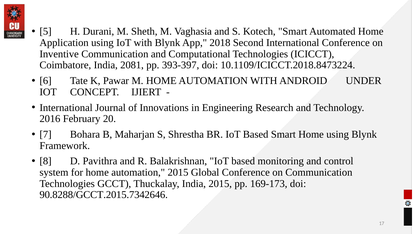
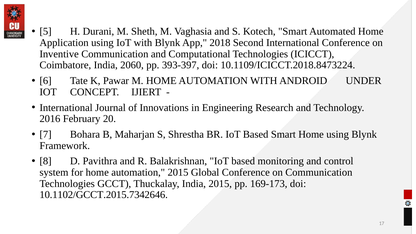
2081: 2081 -> 2060 (132, 65)
90.8288/GCCT.2015.7342646: 90.8288/GCCT.2015.7342646 -> 10.1102/GCCT.2015.7342646 (104, 195)
